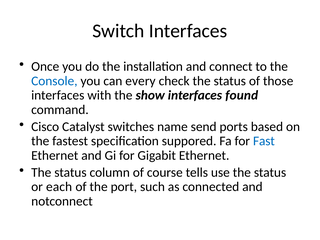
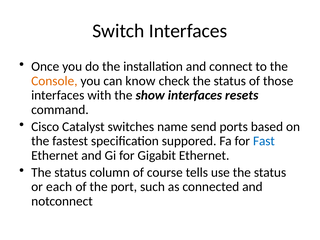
Console colour: blue -> orange (54, 81)
every: every -> know (140, 81)
found: found -> resets (242, 95)
